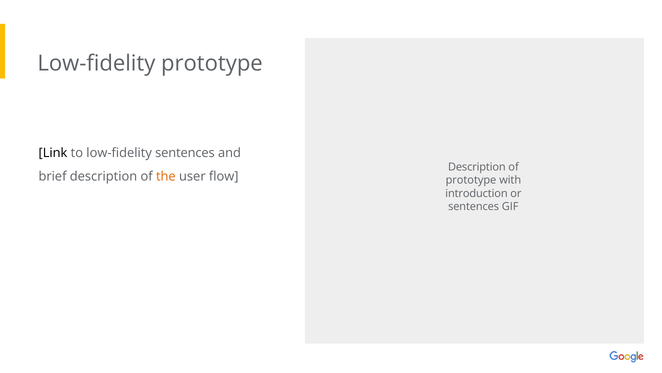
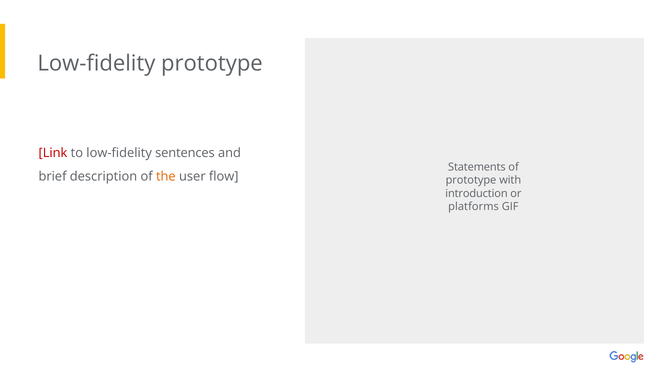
Link colour: black -> red (53, 153)
Description: Description -> Statements (477, 167)
sentences: sentences -> platforms (473, 206)
